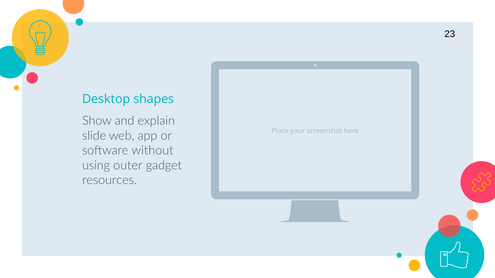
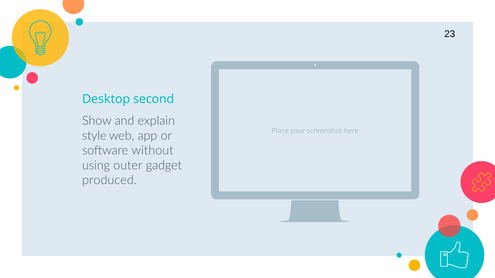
shapes: shapes -> second (154, 99)
slide: slide -> style (94, 136)
resources: resources -> produced (109, 180)
